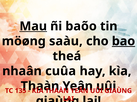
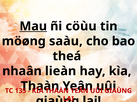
baõo: baõo -> cöùu (81, 26)
bao underline: present -> none (123, 41)
cuûa: cuûa -> lieàn (61, 72)
